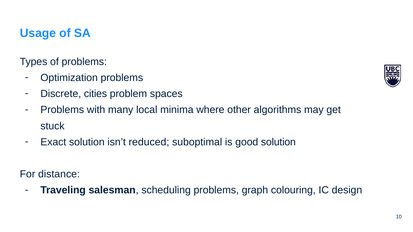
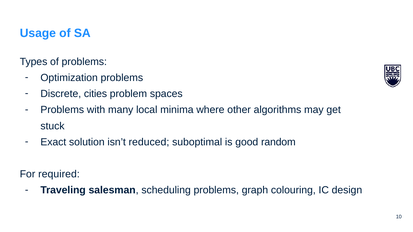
good solution: solution -> random (278, 142)
distance: distance -> required (59, 174)
